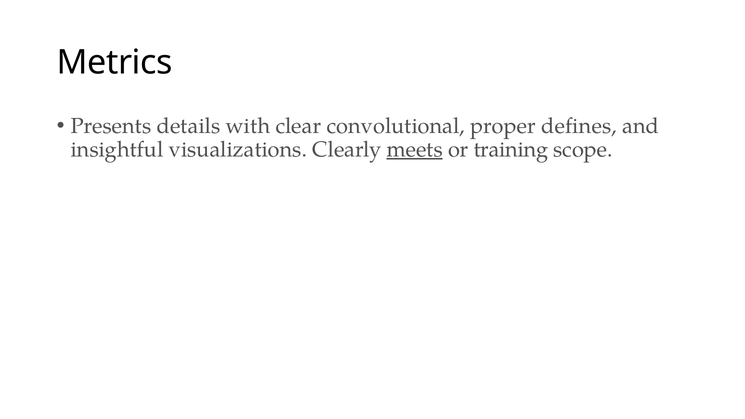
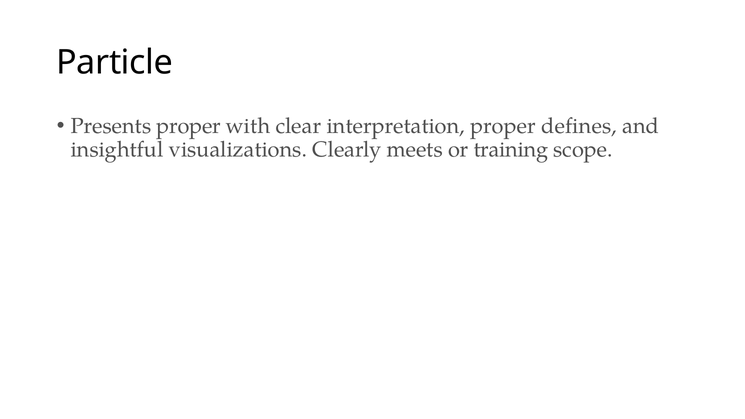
Metrics: Metrics -> Particle (115, 63)
Presents details: details -> proper (189, 126)
convolutional: convolutional -> interpretation (396, 126)
meets underline: present -> none (415, 149)
